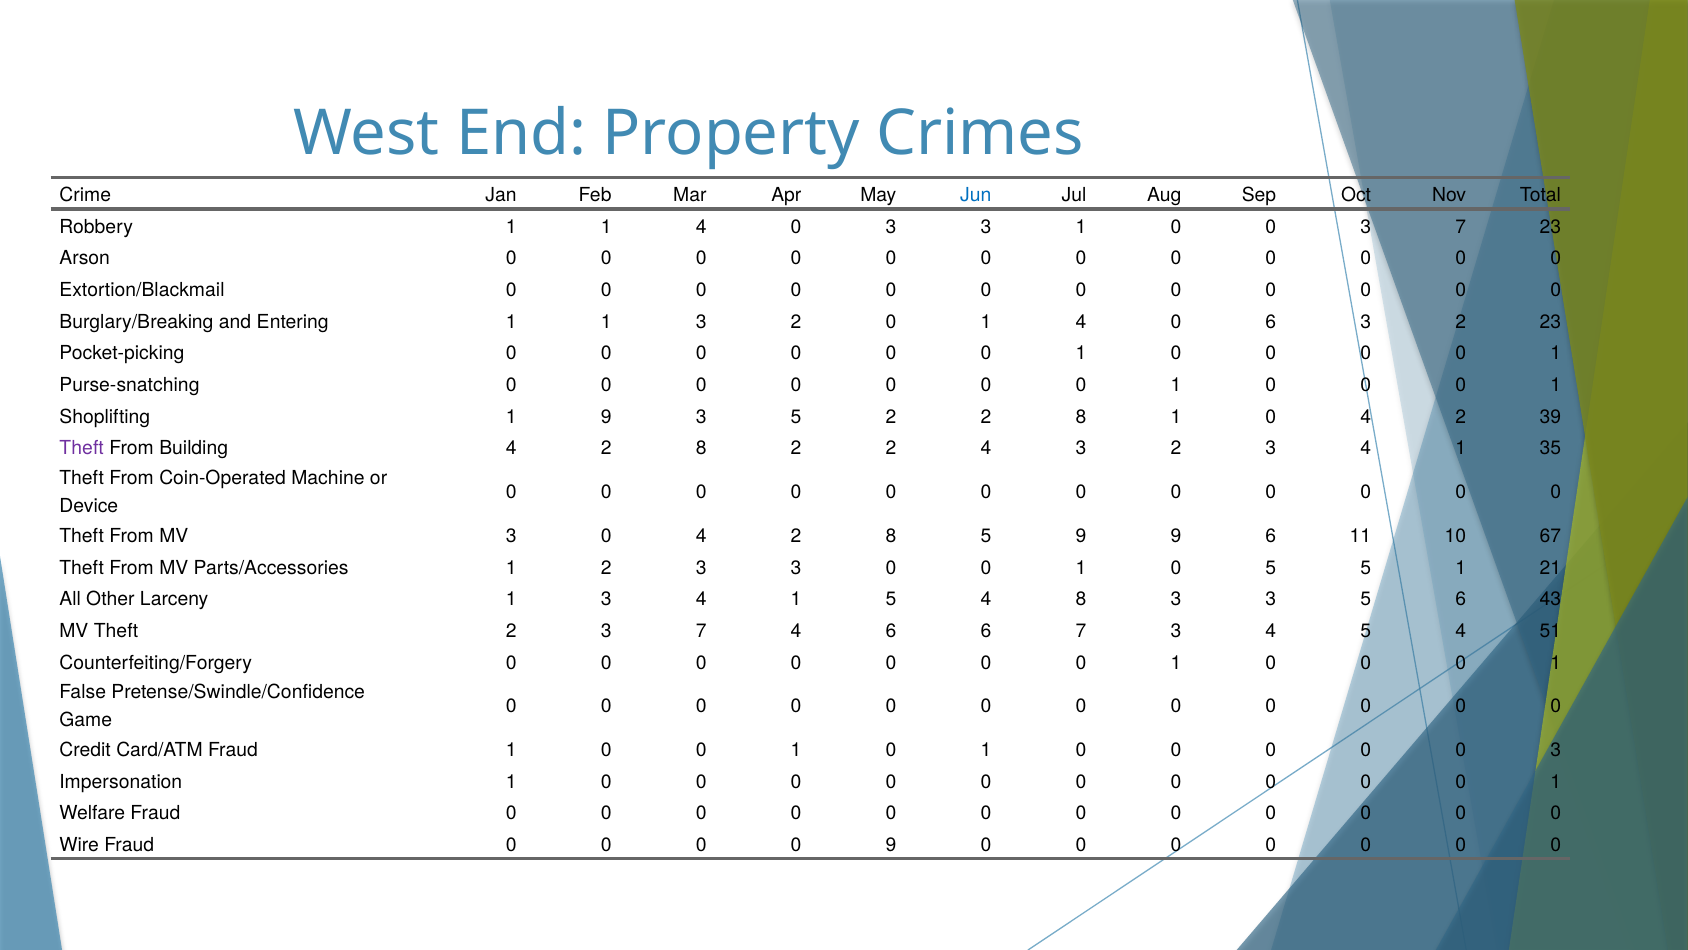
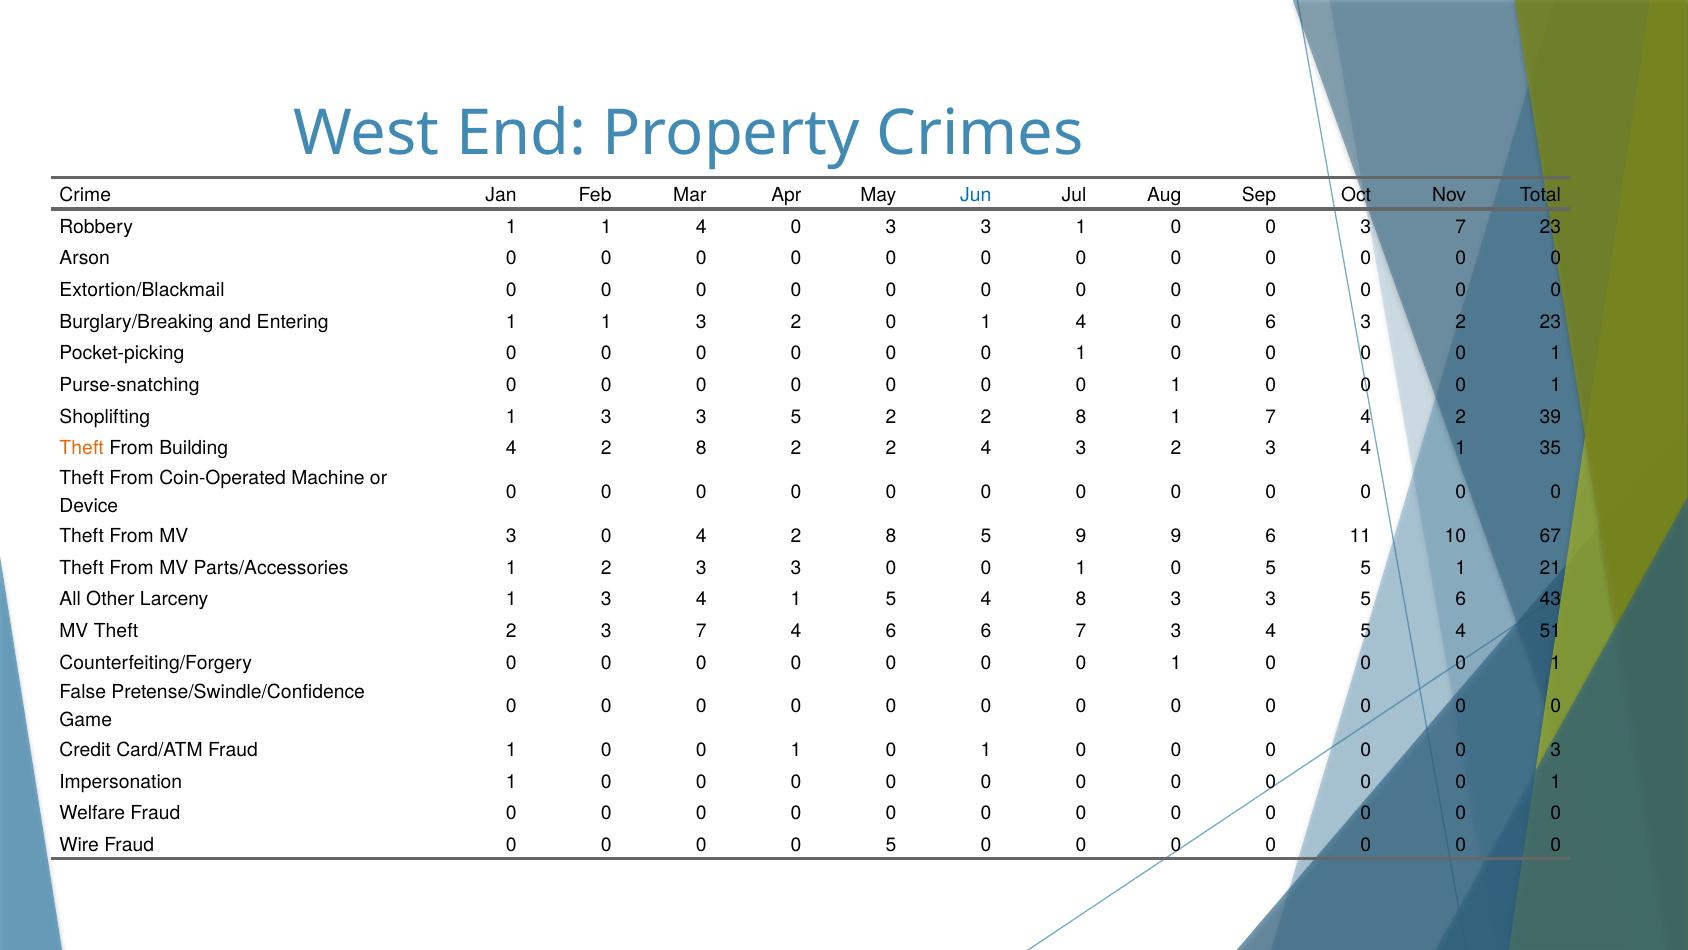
Shoplifting 1 9: 9 -> 3 (606, 417)
8 1 0: 0 -> 7 (1271, 417)
Theft colour: purple -> orange (82, 448)
0 0 9: 9 -> 5 (891, 845)
